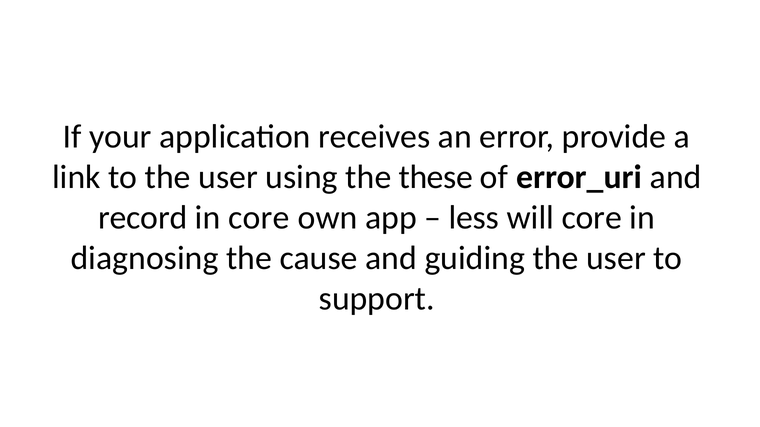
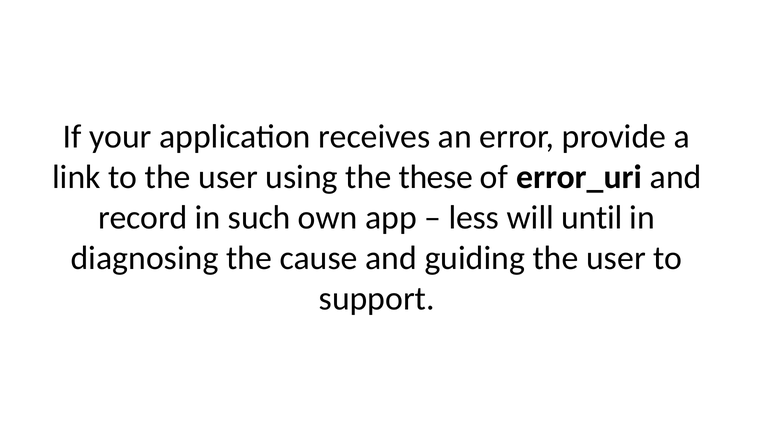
in core: core -> such (259, 218)
will core: core -> until (592, 218)
